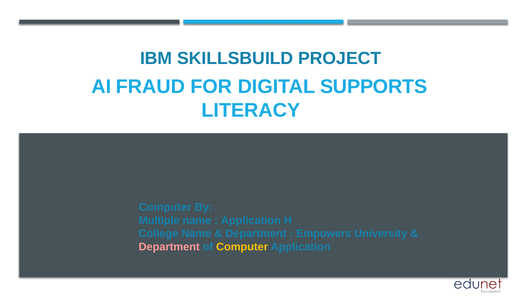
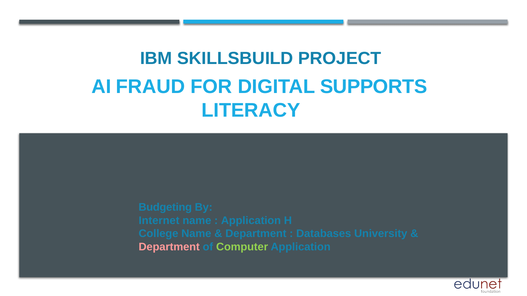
Computer: Computer -> Budgeting (165, 208)
Multiple: Multiple -> Internet (159, 221)
Empowers: Empowers -> Databases (324, 234)
Computer colour: yellow -> light green (242, 247)
